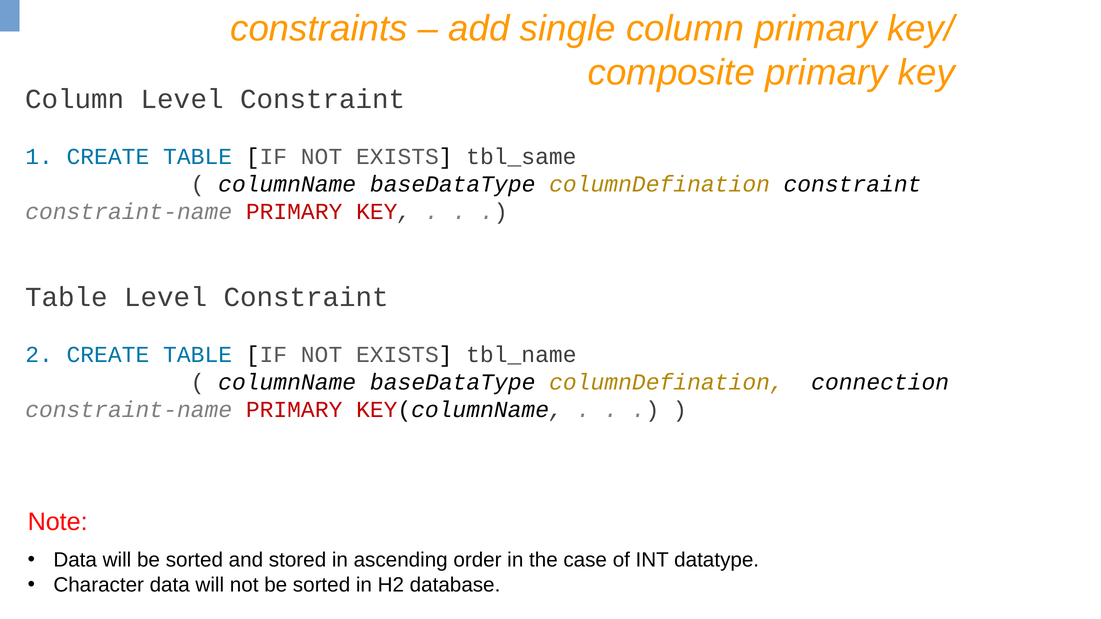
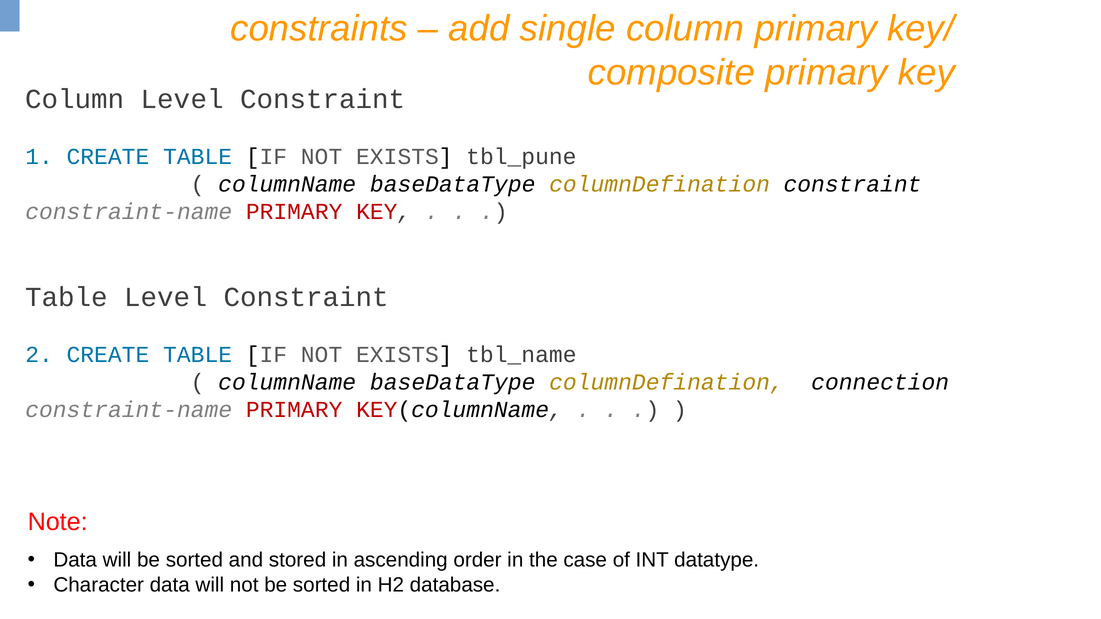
tbl_same: tbl_same -> tbl_pune (521, 157)
